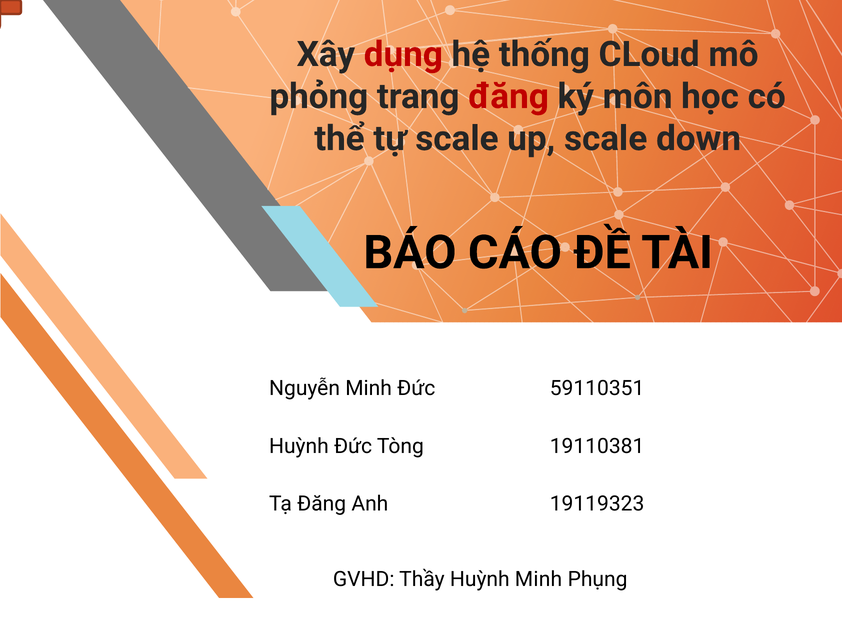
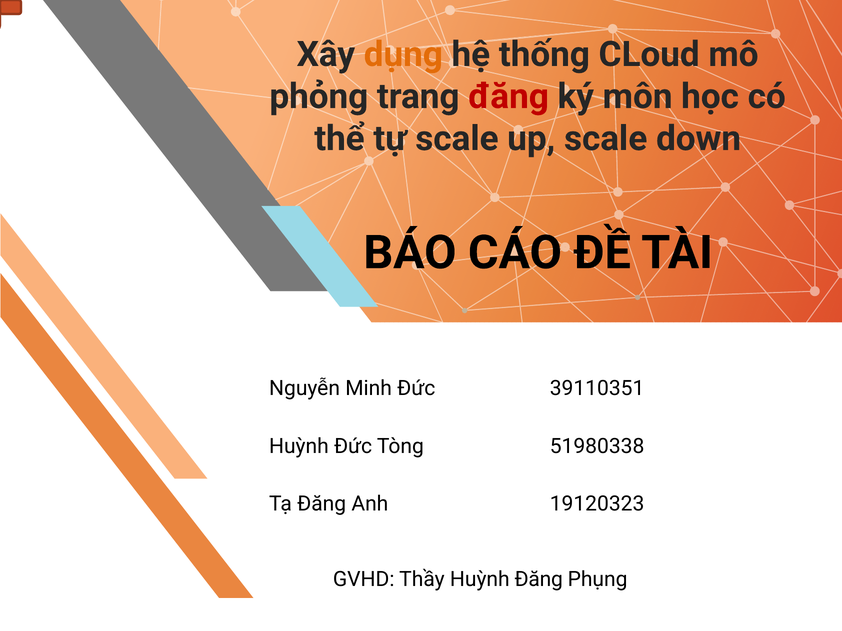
dụng colour: red -> orange (403, 54)
59110351: 59110351 -> 39110351 (597, 389)
19110381: 19110381 -> 51980338 (597, 446)
19119323: 19119323 -> 19120323 (597, 504)
Huỳnh Minh: Minh -> Đăng (539, 580)
